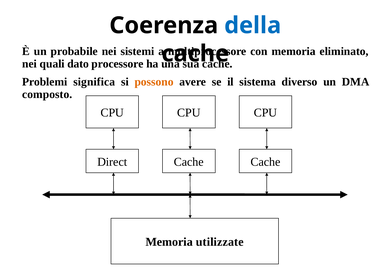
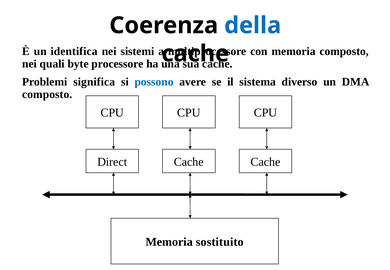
probabile: probabile -> identifica (74, 51)
memoria eliminato: eliminato -> composto (344, 51)
dato: dato -> byte (78, 64)
possono colour: orange -> blue (154, 82)
utilizzate: utilizzate -> sostituito (220, 242)
